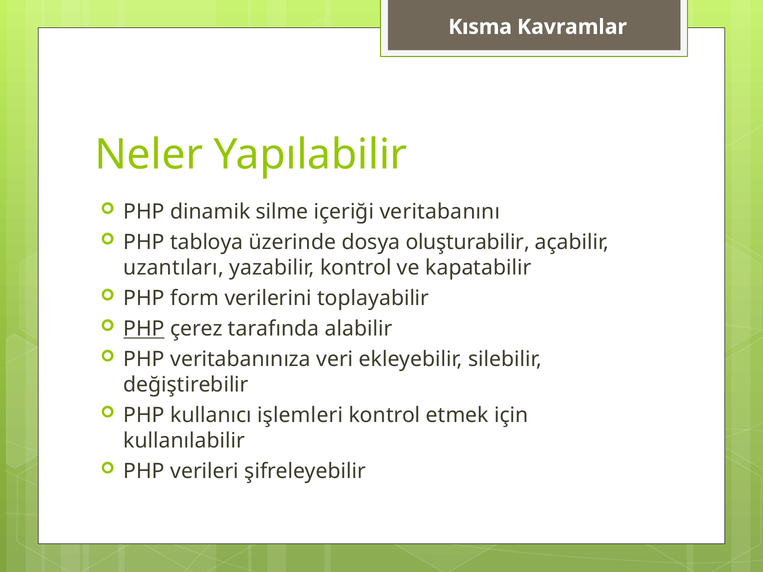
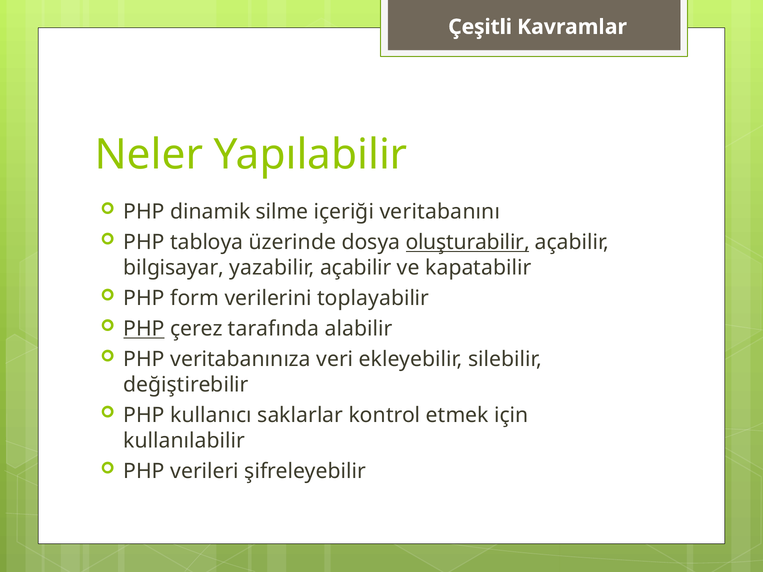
Kısma: Kısma -> Çeşitli (480, 27)
oluşturabilir underline: none -> present (468, 242)
uzantıları: uzantıları -> bilgisayar (174, 268)
yazabilir kontrol: kontrol -> açabilir (356, 268)
işlemleri: işlemleri -> saklarlar (300, 415)
